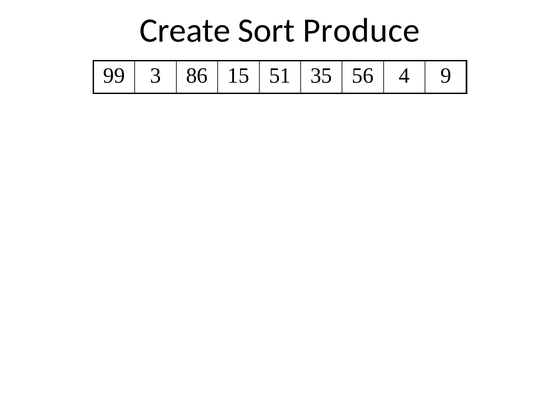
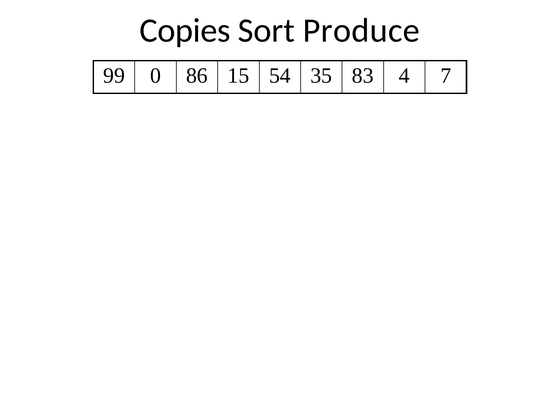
Create: Create -> Copies (185, 30)
3: 3 -> 0 (156, 76)
51: 51 -> 54 (280, 76)
56: 56 -> 83 (363, 76)
9: 9 -> 7 (446, 76)
